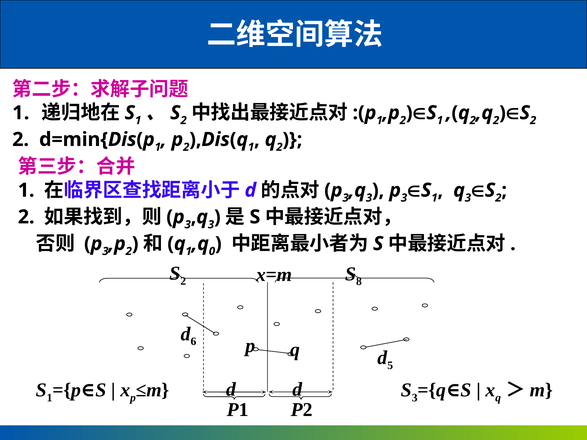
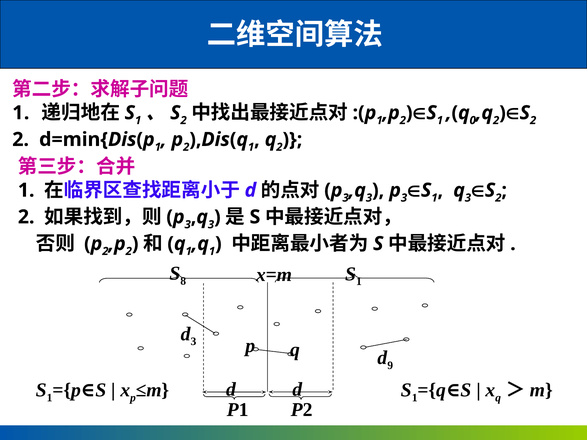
2: 2 -> 0 (473, 120)
3: 3 -> 2 (105, 251)
0: 0 -> 1 (212, 251)
2: 2 -> 8 (183, 281)
8: 8 -> 1 (359, 282)
d 6: 6 -> 3 (193, 342)
5: 5 -> 9 (390, 366)
3: 3 -> 1 (415, 398)
